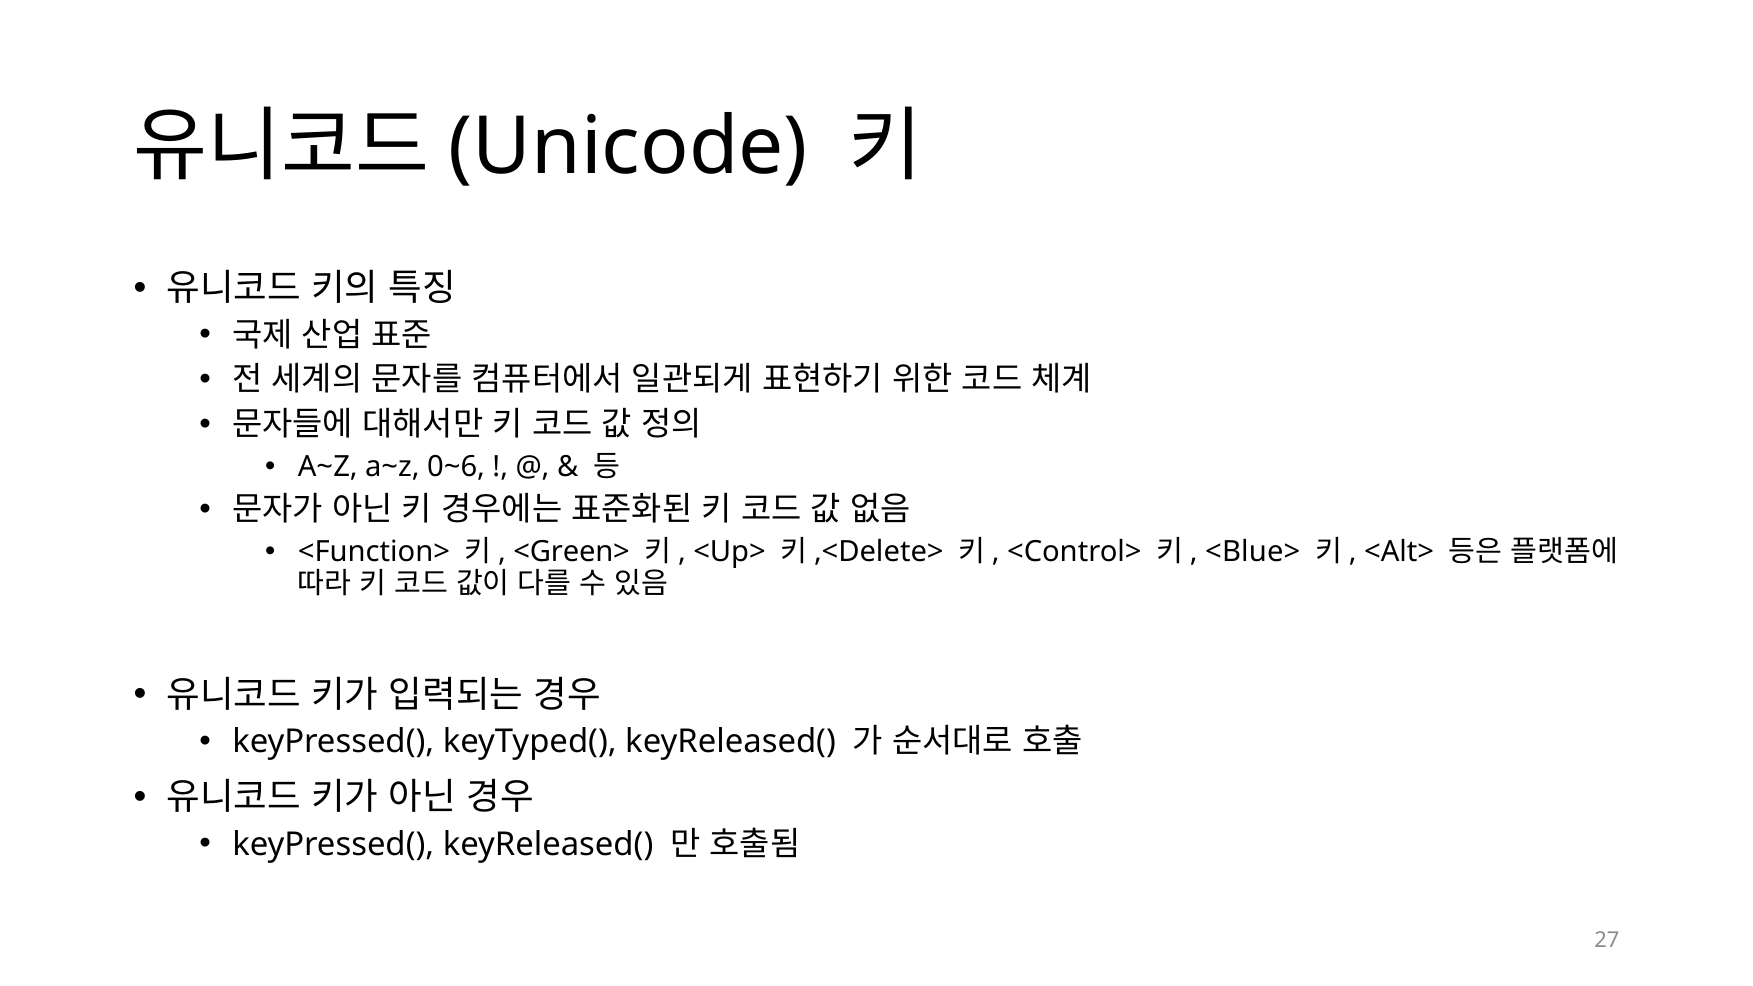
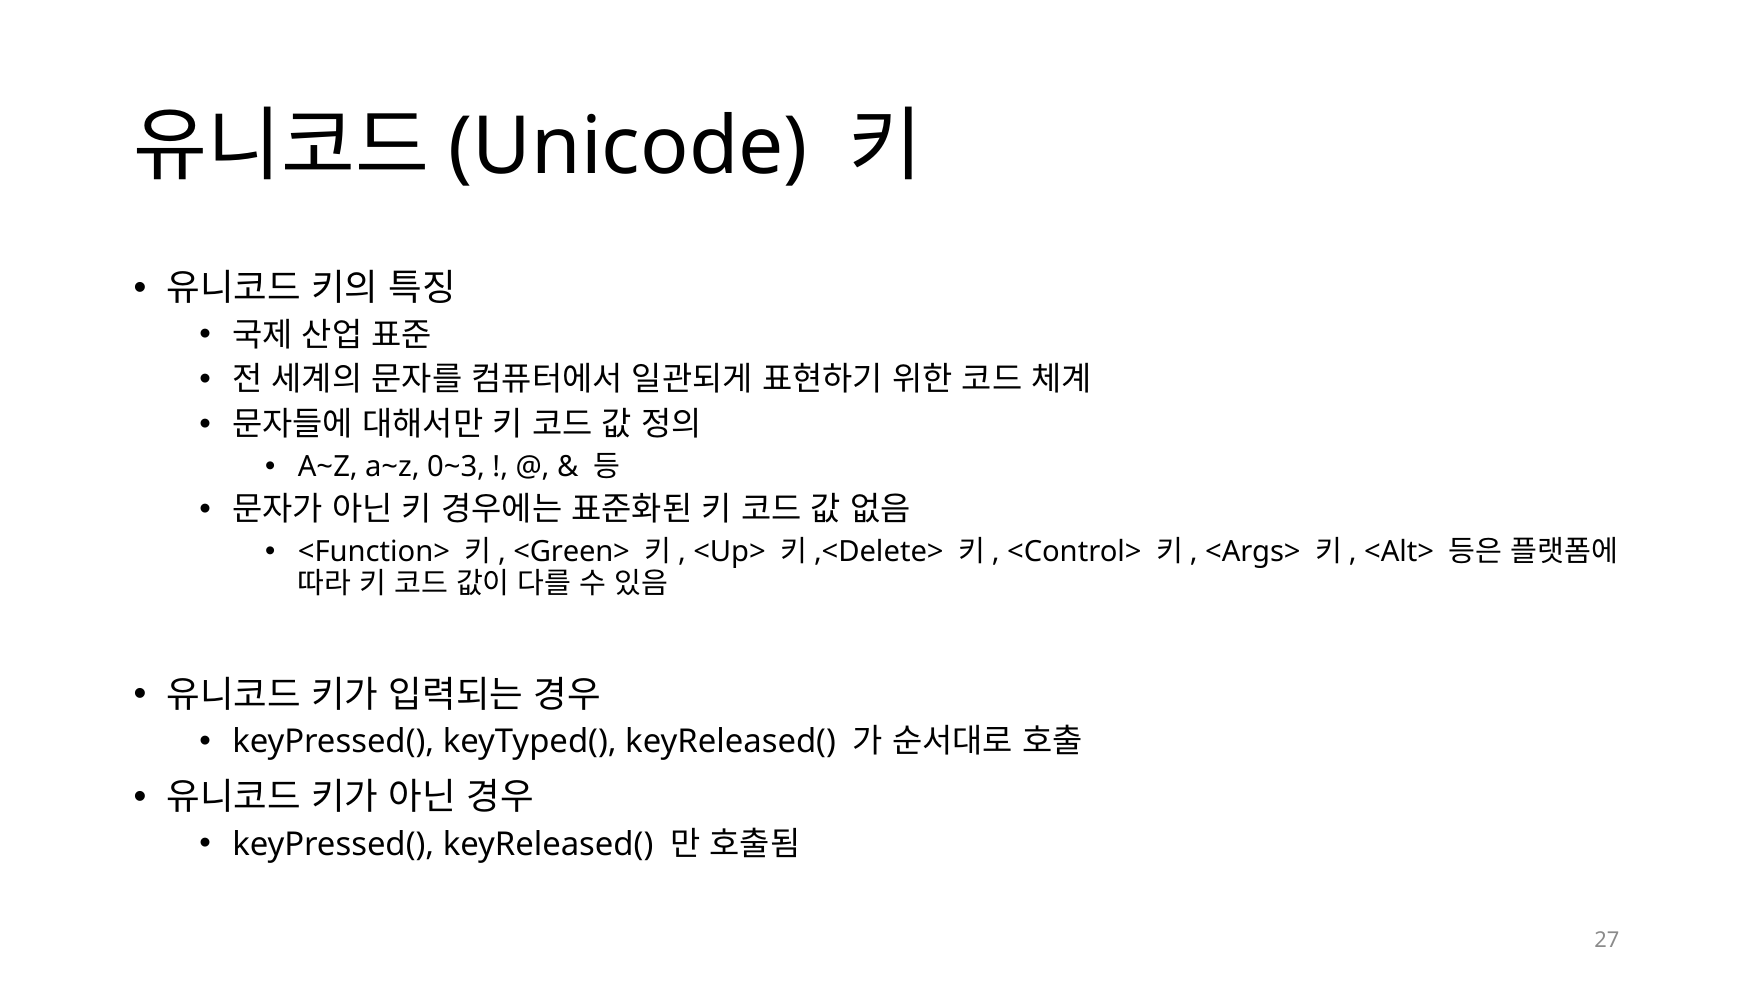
0~6: 0~6 -> 0~3 (456, 467)
<Blue>: <Blue> -> <Args> (1253, 552)
